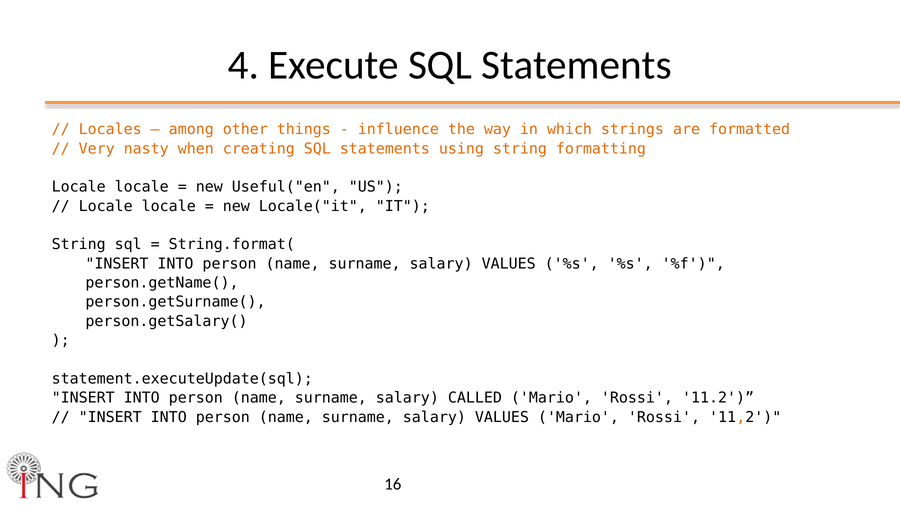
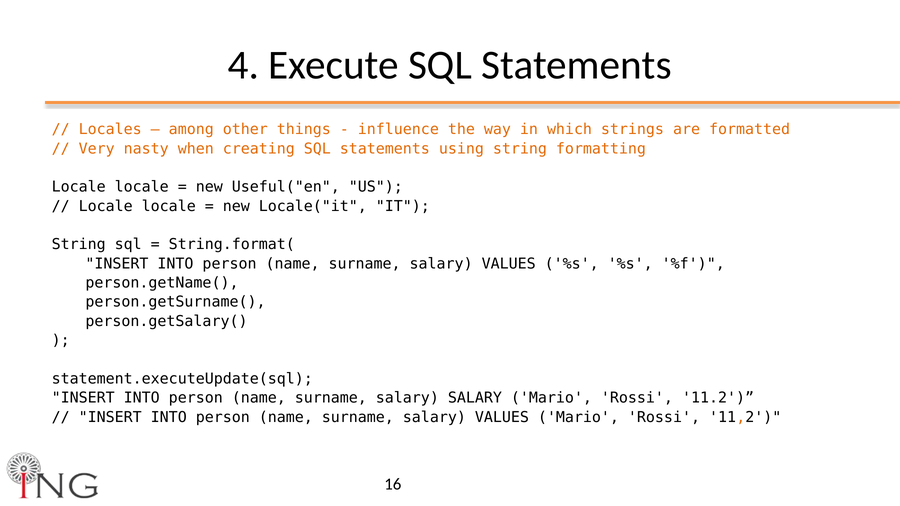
salary CALLED: CALLED -> SALARY (475, 398)
